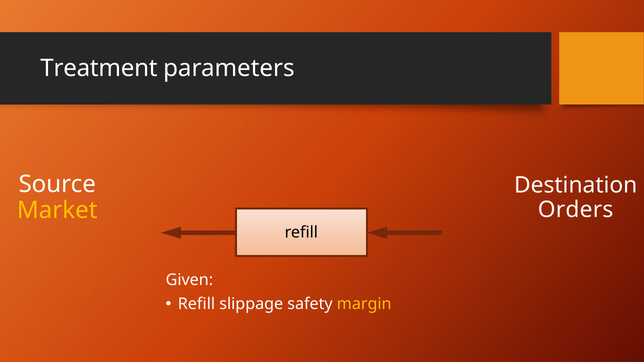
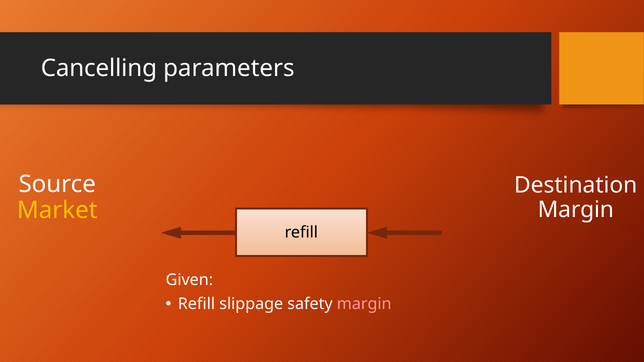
Treatment: Treatment -> Cancelling (99, 68)
Orders: Orders -> Margin (576, 210)
margin colour: yellow -> pink (364, 304)
